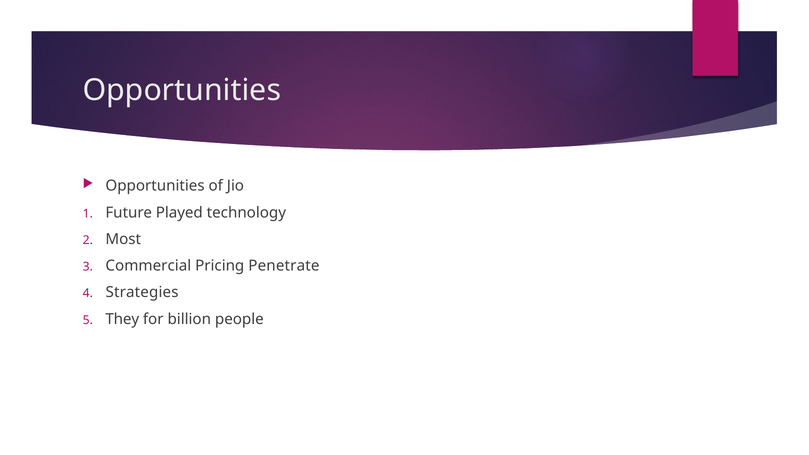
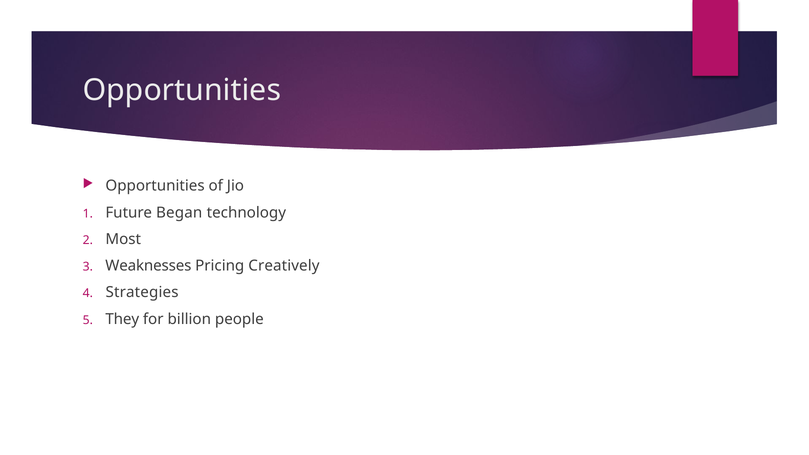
Played: Played -> Began (179, 213)
Commercial: Commercial -> Weaknesses (148, 266)
Penetrate: Penetrate -> Creatively (284, 266)
